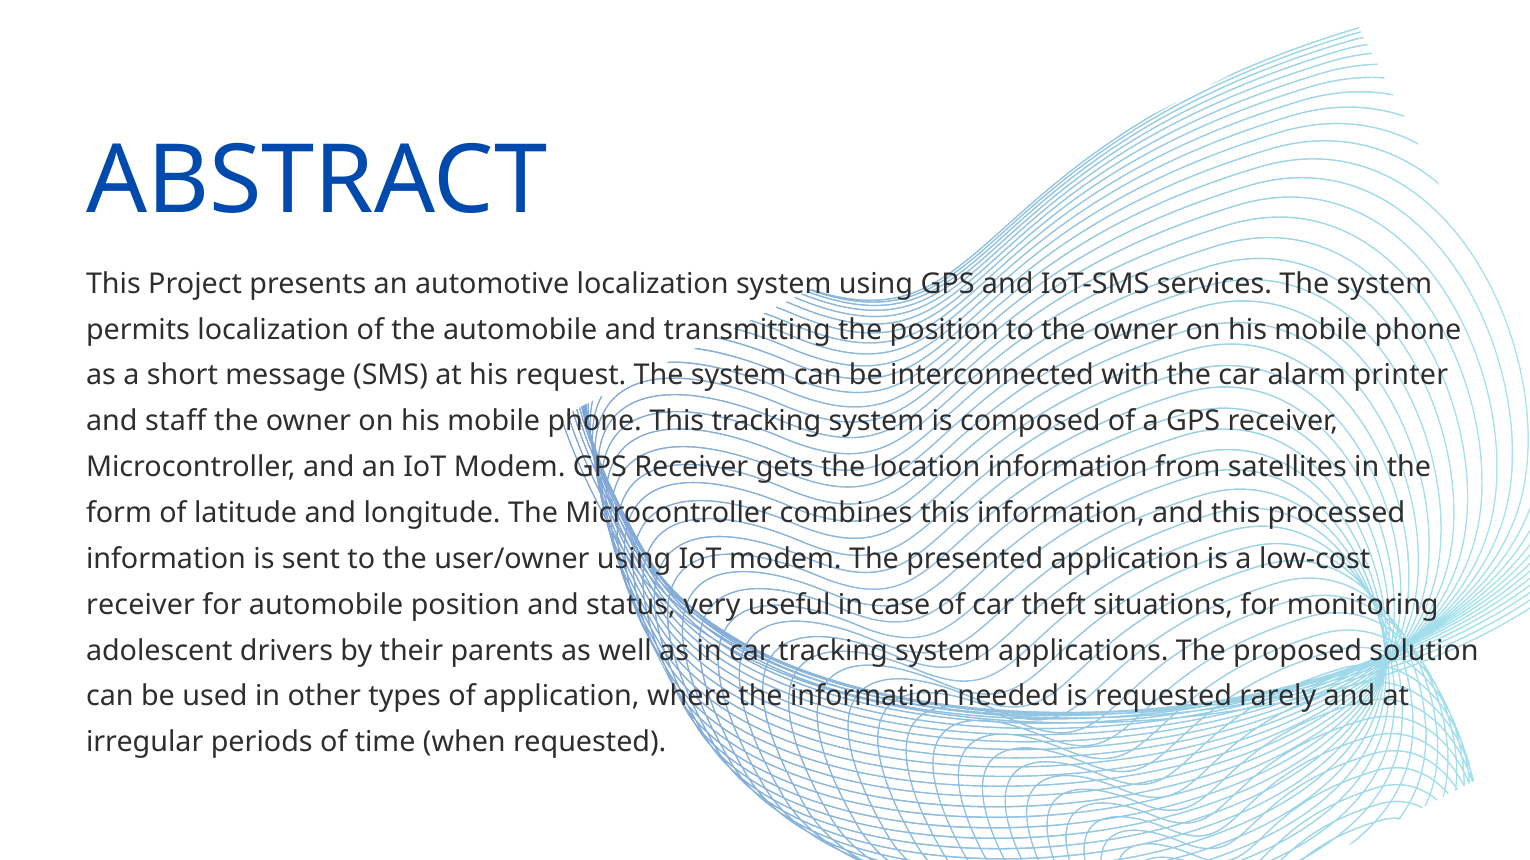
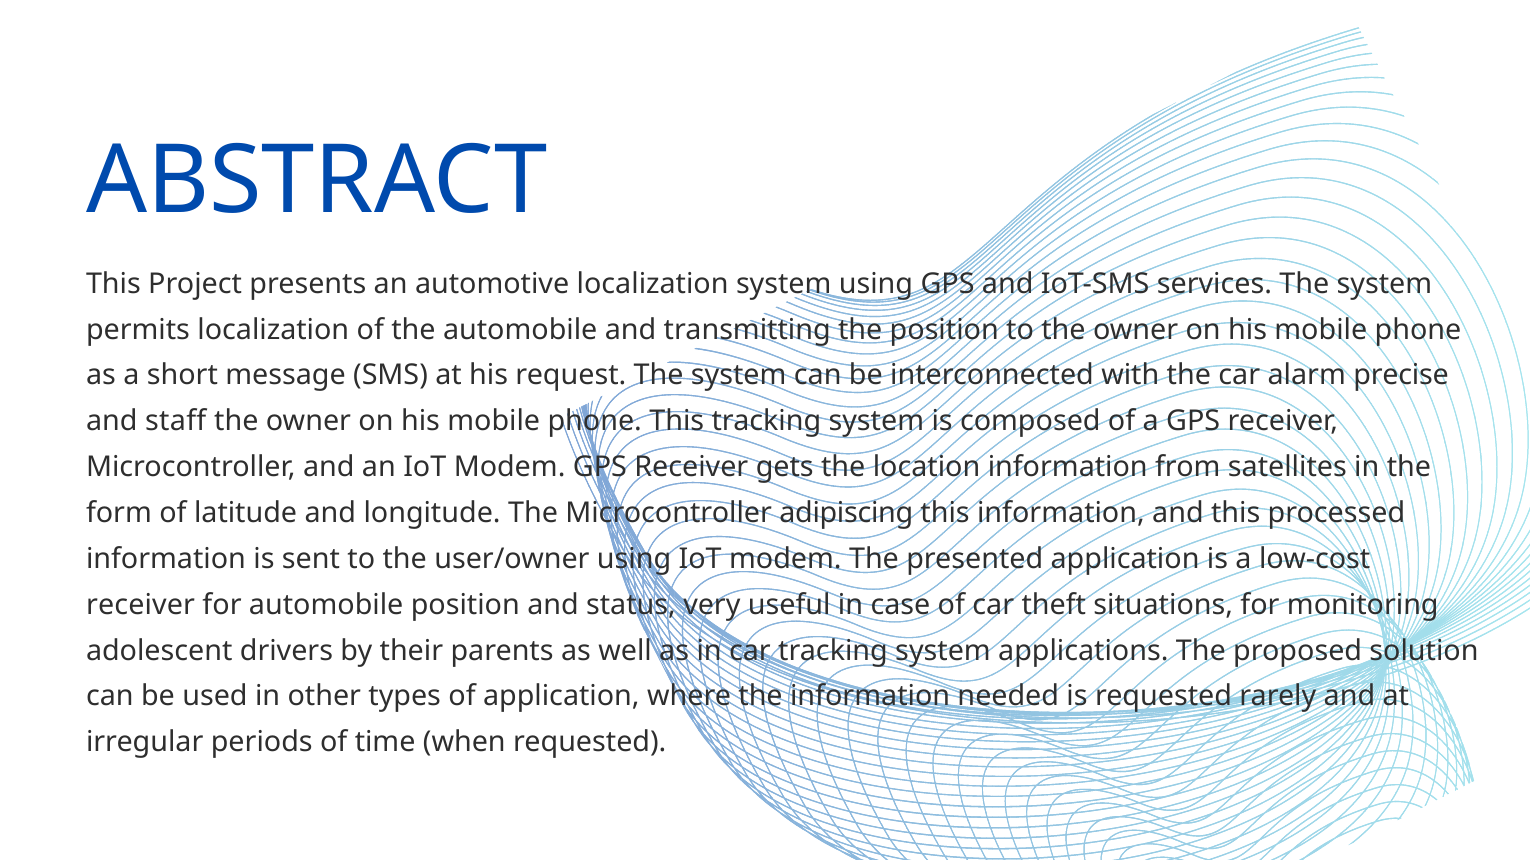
printer: printer -> precise (1401, 376)
combines: combines -> adipiscing (846, 513)
